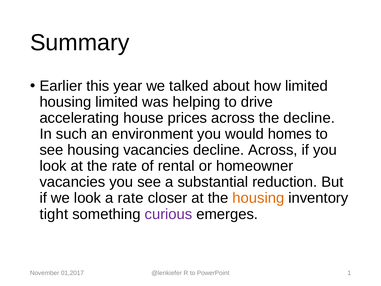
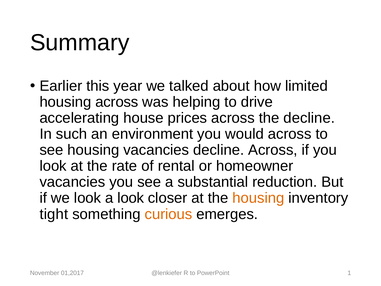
housing limited: limited -> across (117, 102)
would homes: homes -> across (290, 134)
a rate: rate -> look (131, 198)
curious colour: purple -> orange (169, 214)
